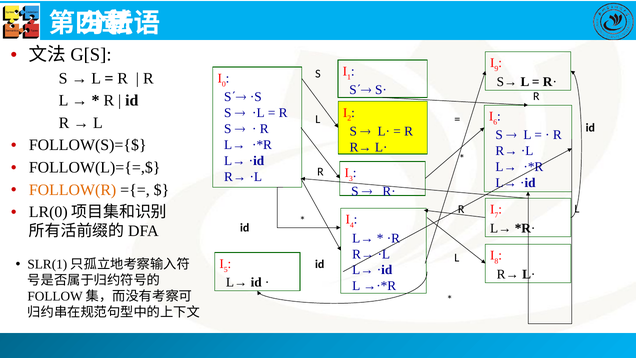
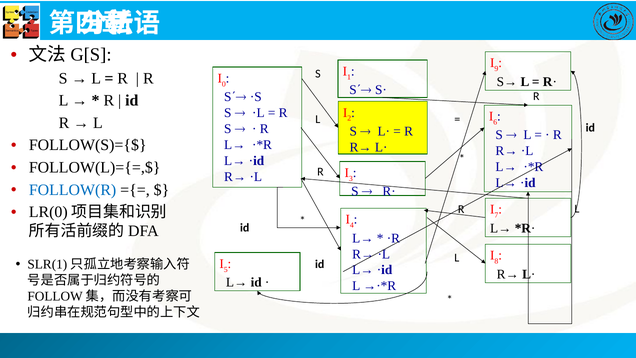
FOLLOW(R colour: orange -> blue (73, 190)
